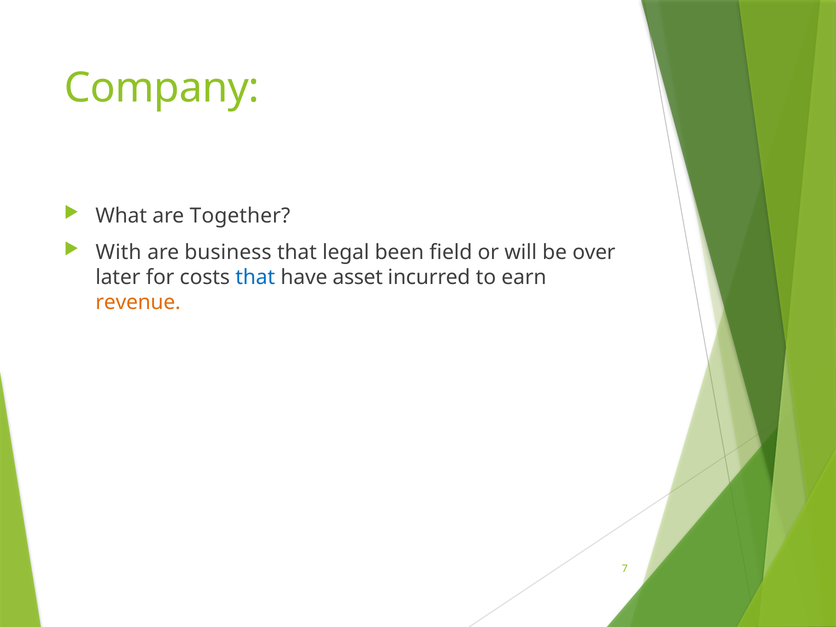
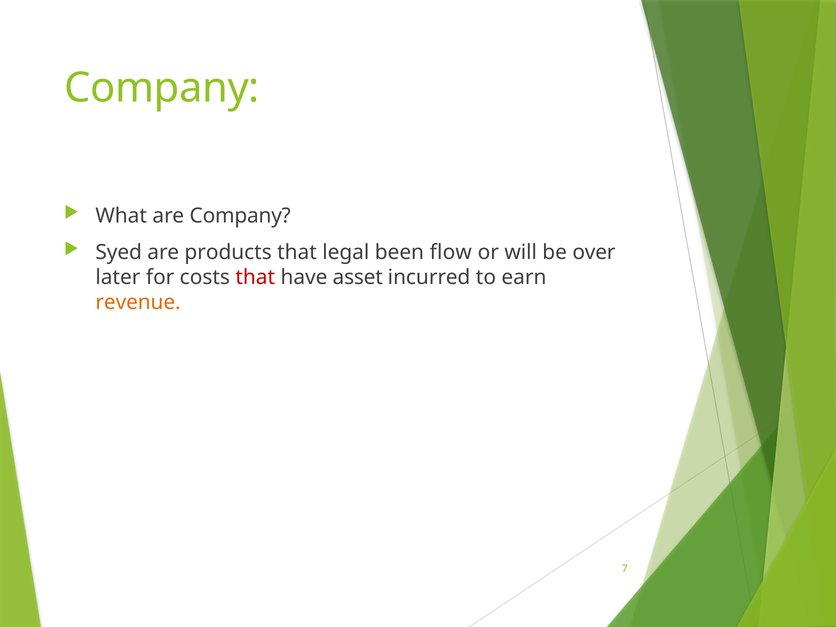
are Together: Together -> Company (240, 216)
With: With -> Syed (119, 252)
business: business -> products (228, 252)
field: field -> flow (451, 252)
that colour: blue -> red (255, 278)
